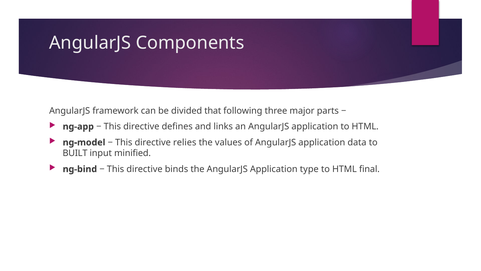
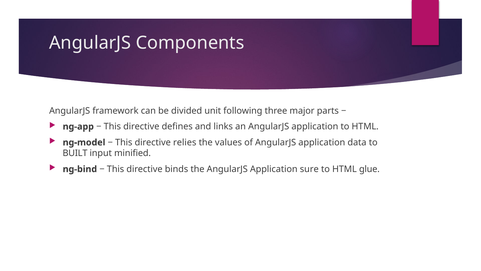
that: that -> unit (213, 111)
type: type -> sure (309, 169)
final: final -> glue (369, 169)
